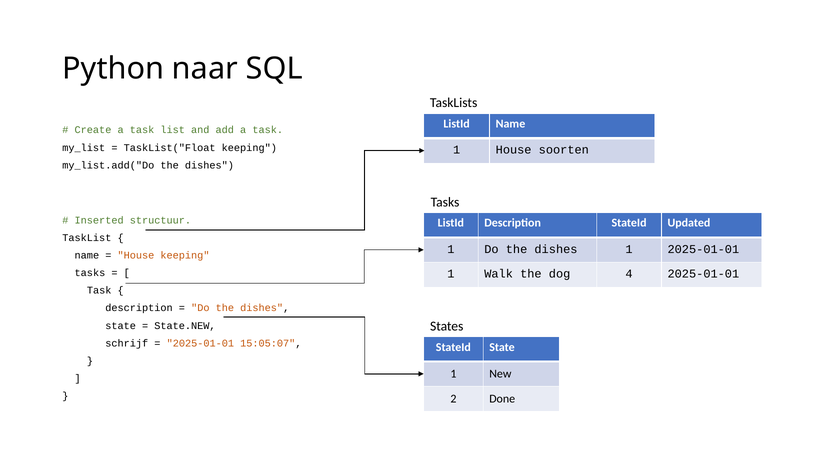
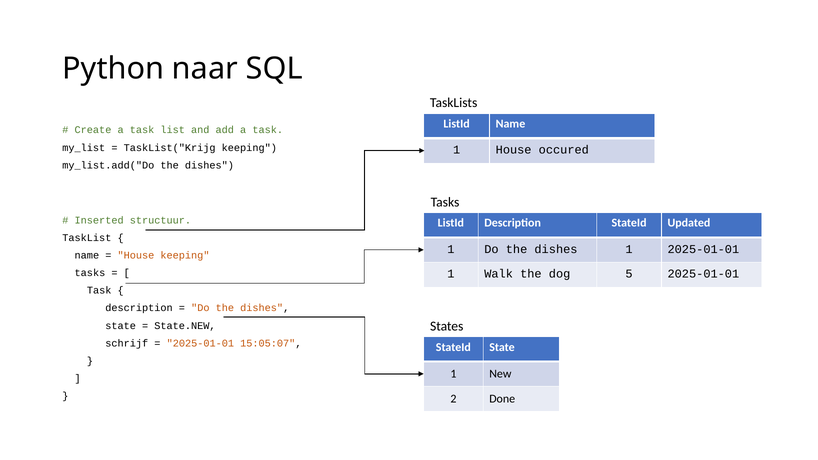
TaskList("Float: TaskList("Float -> TaskList("Krijg (170, 148)
soorten: soorten -> occured (564, 150)
4: 4 -> 5 (629, 274)
